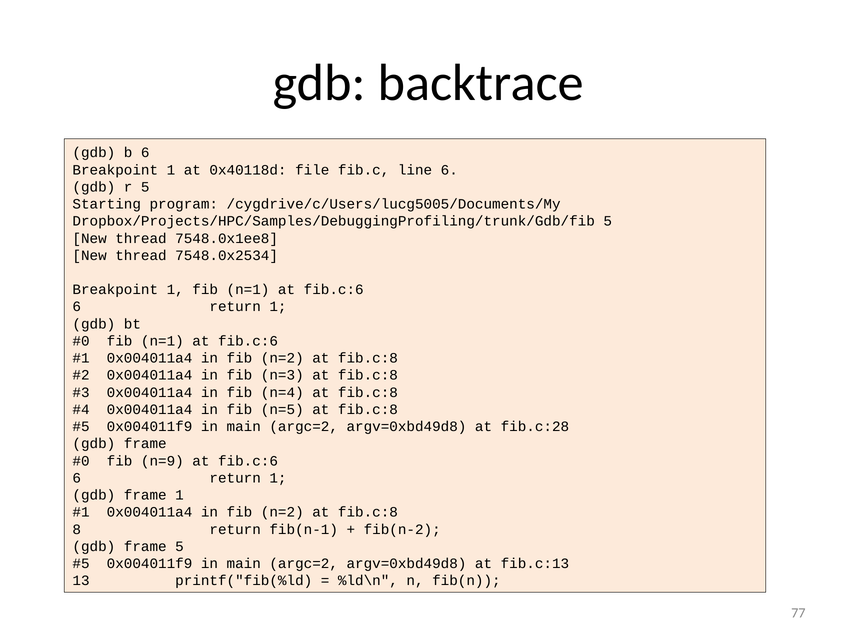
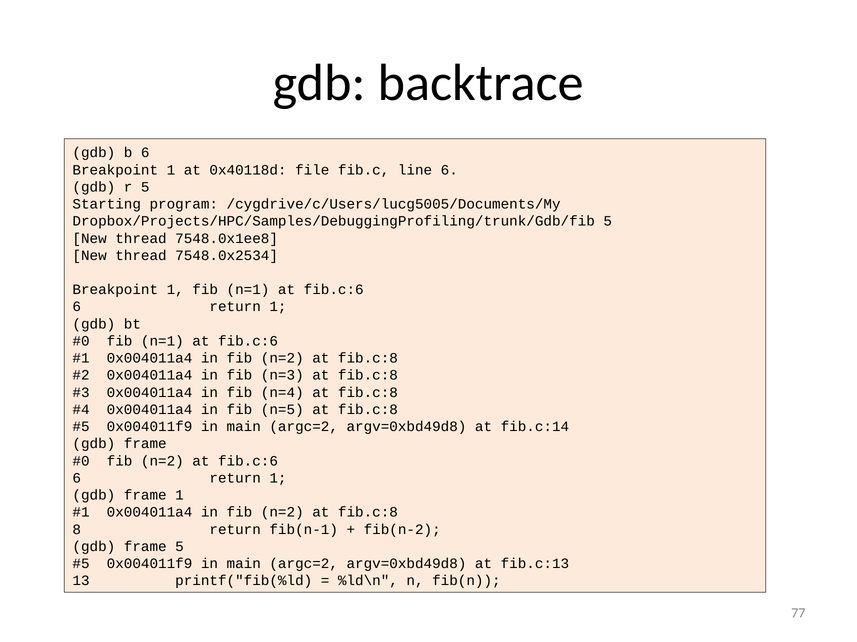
fib.c:28: fib.c:28 -> fib.c:14 (535, 427)
n=9: n=9 -> n=2 (162, 461)
